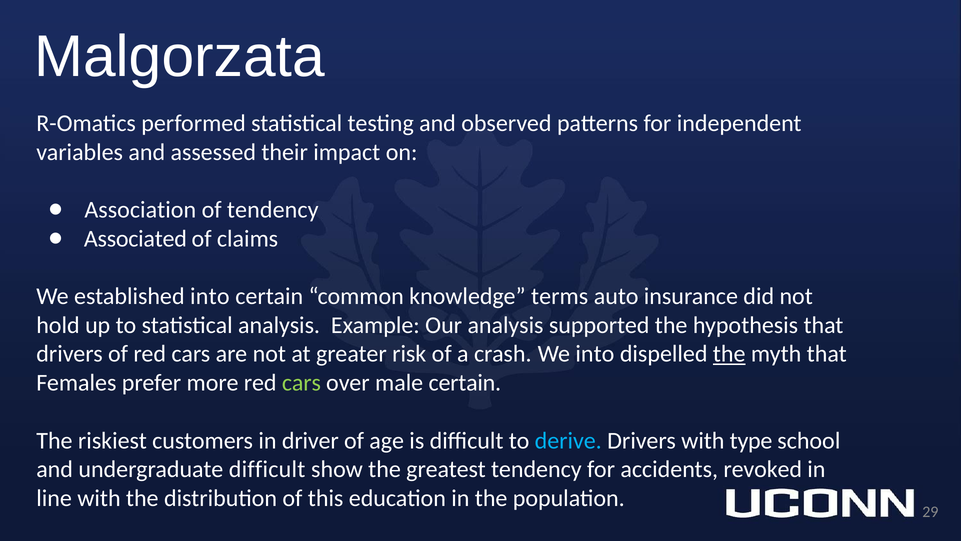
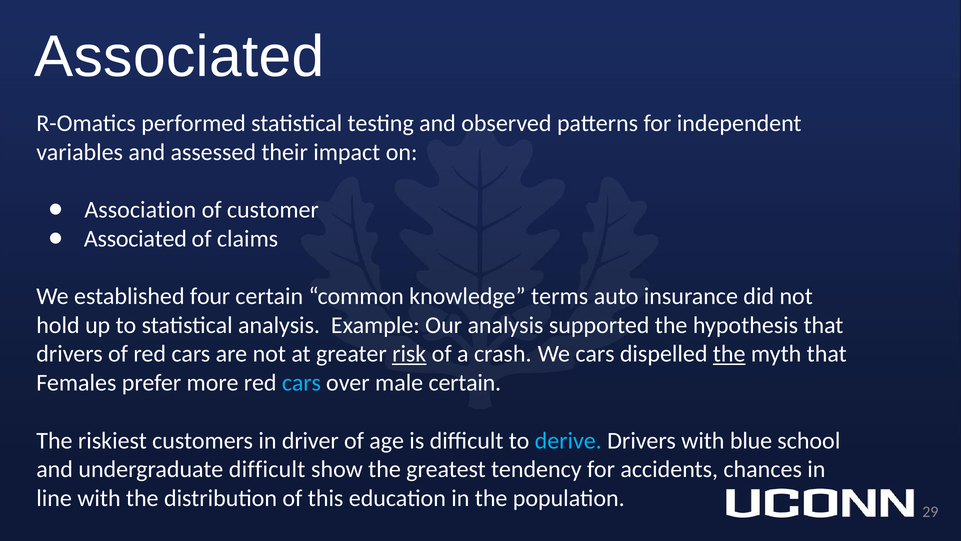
Malgorzata: Malgorzata -> Associated (179, 57)
of tendency: tendency -> customer (273, 210)
established into: into -> four (210, 296)
risk underline: none -> present (409, 354)
We into: into -> cars (595, 354)
cars colour: light green -> light blue (301, 383)
type: type -> blue (751, 440)
revoked: revoked -> chances (763, 469)
